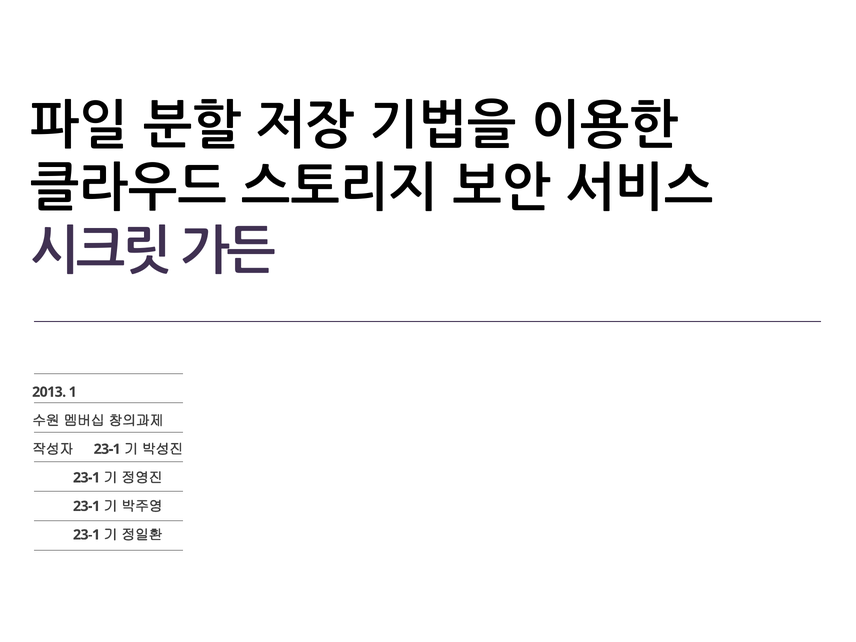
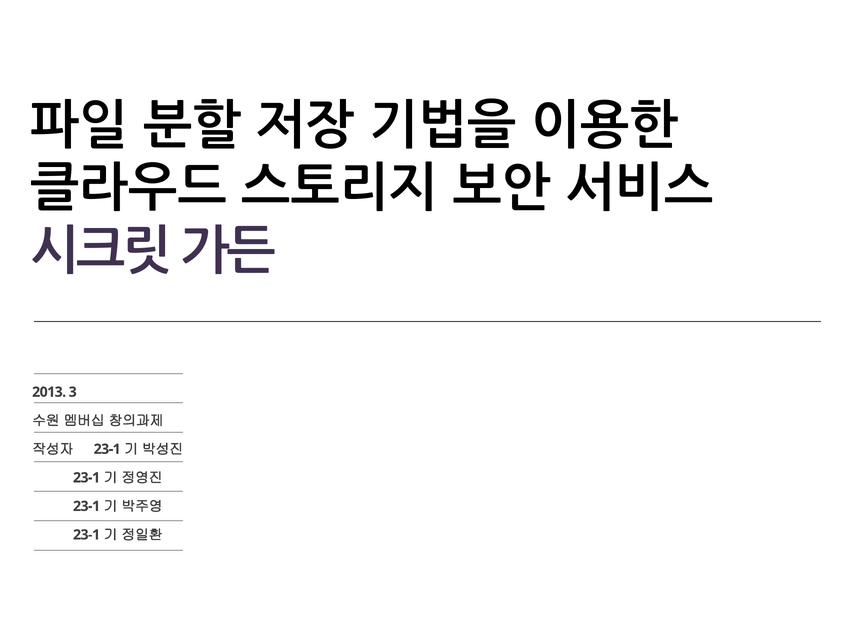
1: 1 -> 3 (73, 392)
